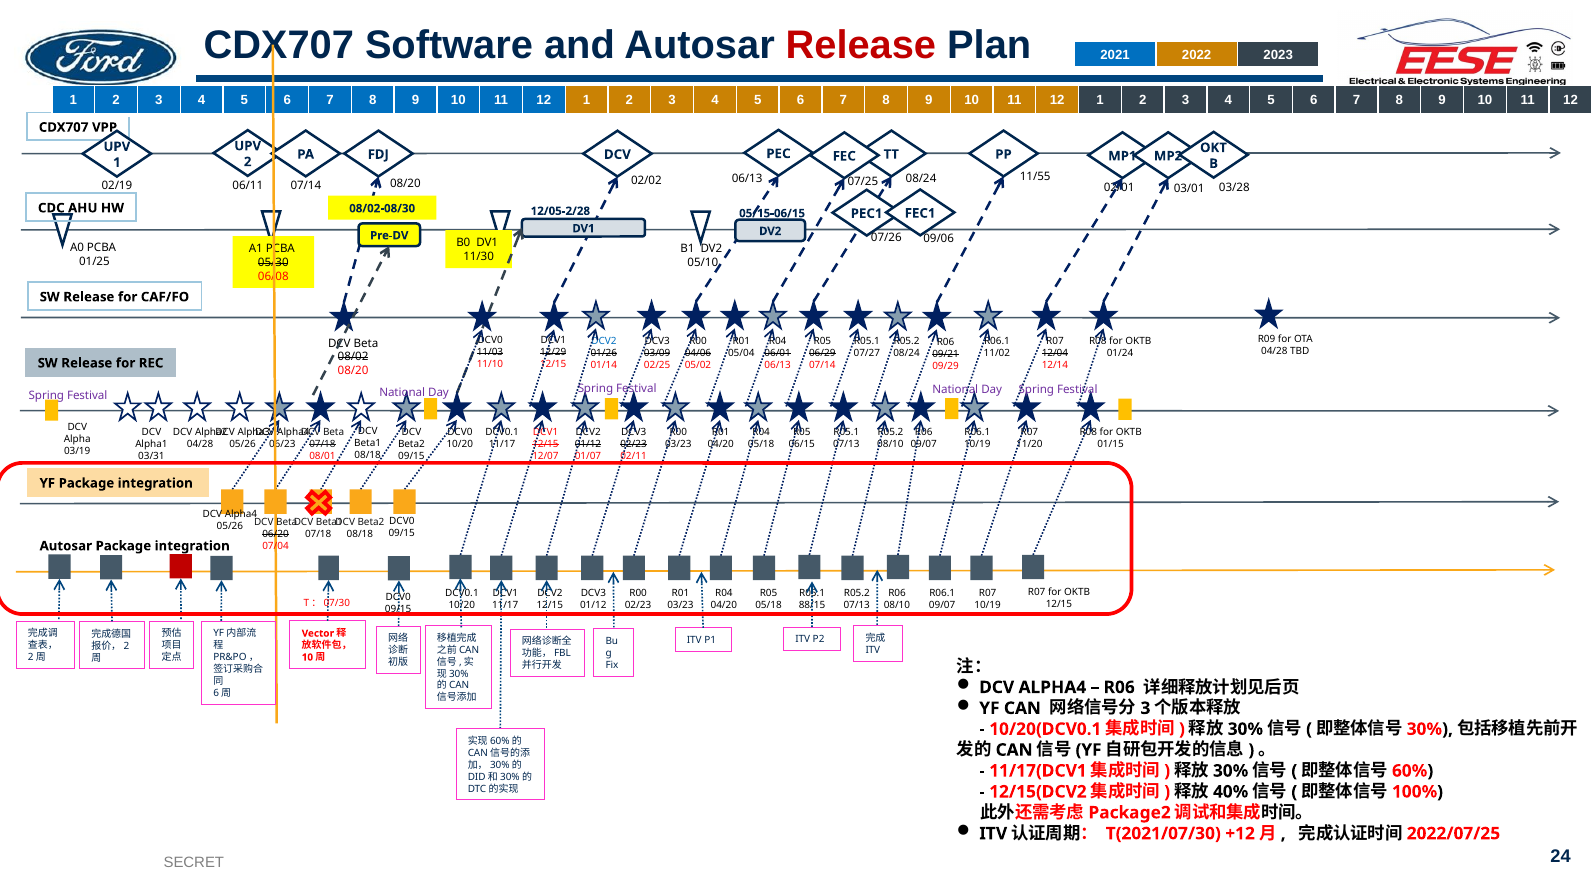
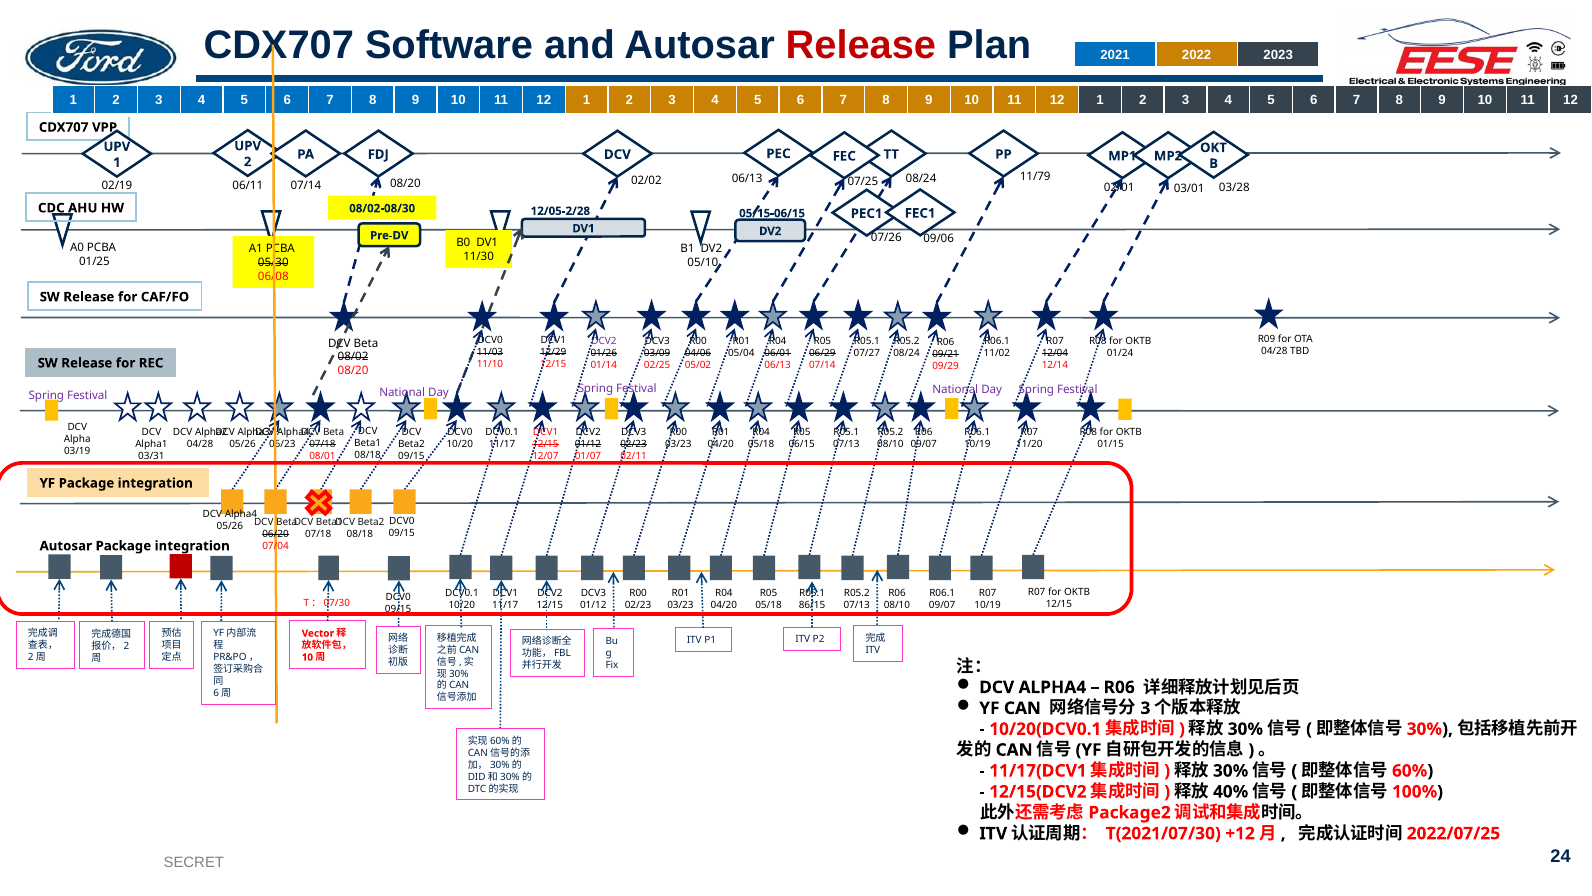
11/55: 11/55 -> 11/79 (1035, 177)
DCV2 colour: blue -> purple (604, 341)
88/15: 88/15 -> 86/15 (812, 605)
